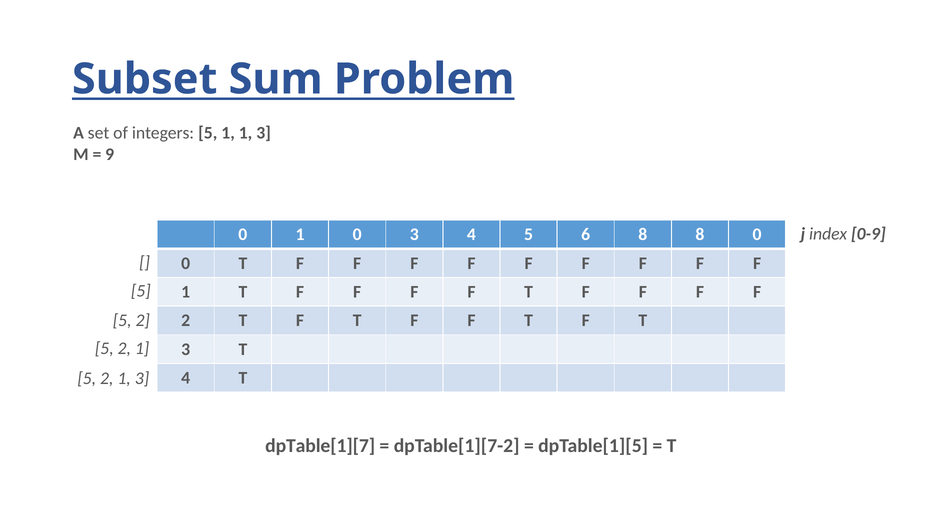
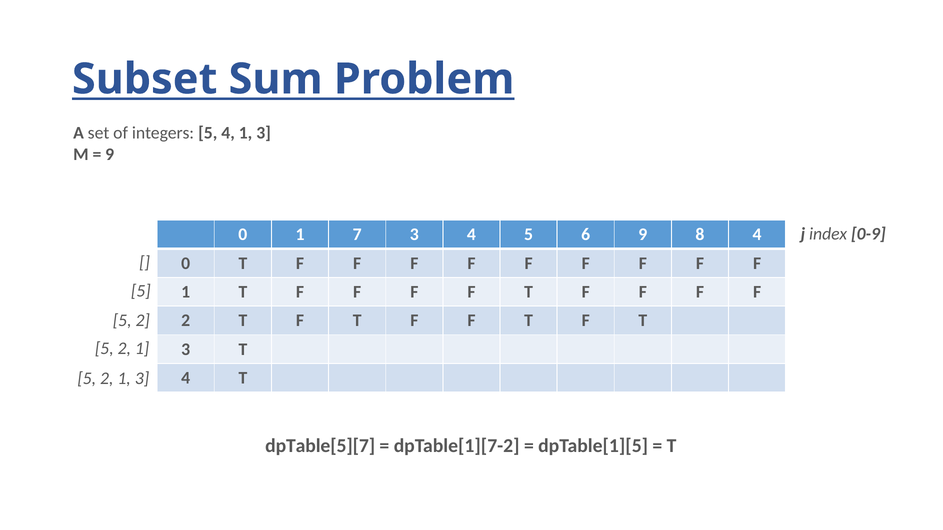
5 1: 1 -> 4 (228, 133)
1 0: 0 -> 7 (357, 235)
6 8: 8 -> 9 (643, 235)
8 0: 0 -> 4 (757, 235)
dpTable[1][7: dpTable[1][7 -> dpTable[5][7 (320, 446)
